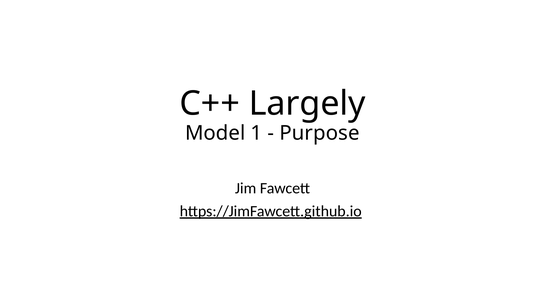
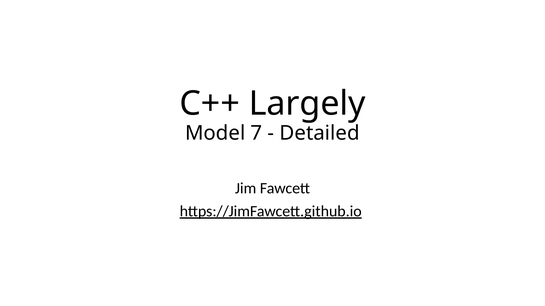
1: 1 -> 7 (256, 133)
Purpose: Purpose -> Detailed (320, 133)
